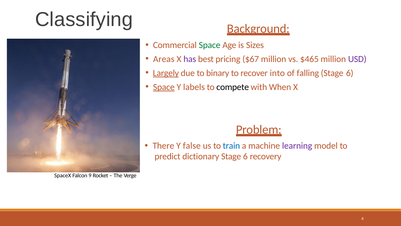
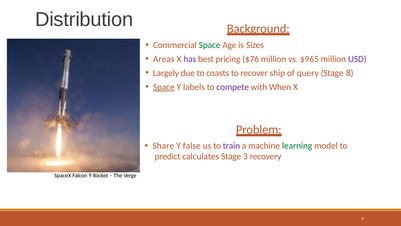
Classifying: Classifying -> Distribution (84, 19)
$67: $67 -> $76 (251, 59)
$465: $465 -> $965 (309, 59)
Largely underline: present -> none (166, 73)
binary: binary -> coasts (218, 73)
into: into -> ship (277, 73)
falling: falling -> query (308, 73)
6: 6 -> 8 (350, 73)
compete colour: black -> purple (233, 87)
There: There -> Share (163, 146)
train colour: blue -> purple (231, 146)
learning colour: purple -> green (297, 146)
dictionary: dictionary -> calculates (201, 156)
6: 6 -> 3 (245, 156)
